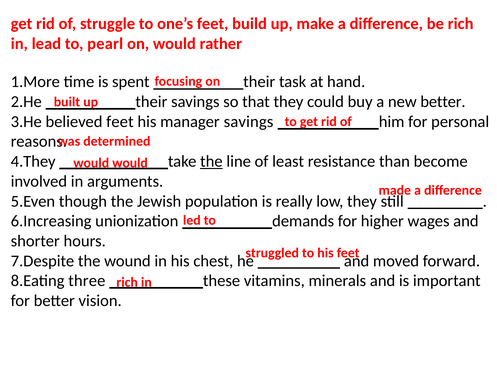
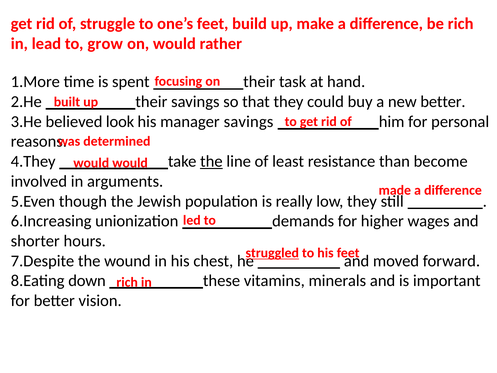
pearl: pearl -> grow (105, 44)
believed feet: feet -> look (120, 122)
struggled underline: none -> present (272, 253)
three: three -> down (87, 281)
